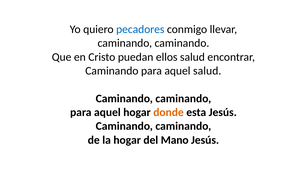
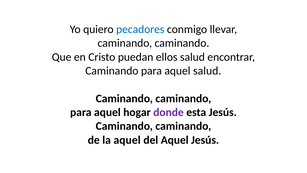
donde colour: orange -> purple (168, 112)
la hogar: hogar -> aquel (127, 140)
del Mano: Mano -> Aquel (175, 140)
